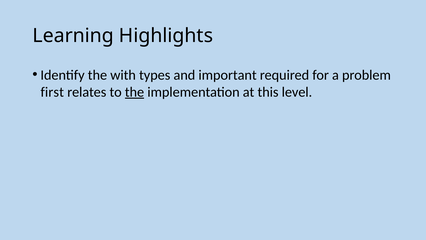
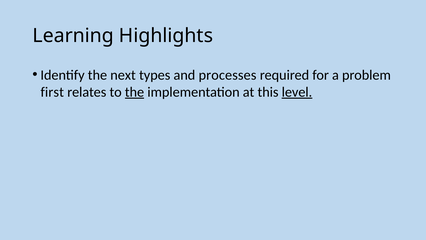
with: with -> next (123, 75)
important: important -> processes (228, 75)
level underline: none -> present (297, 92)
